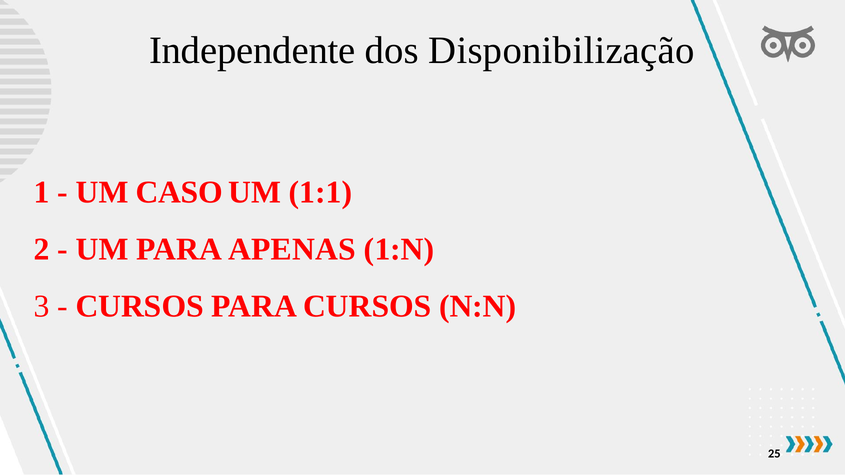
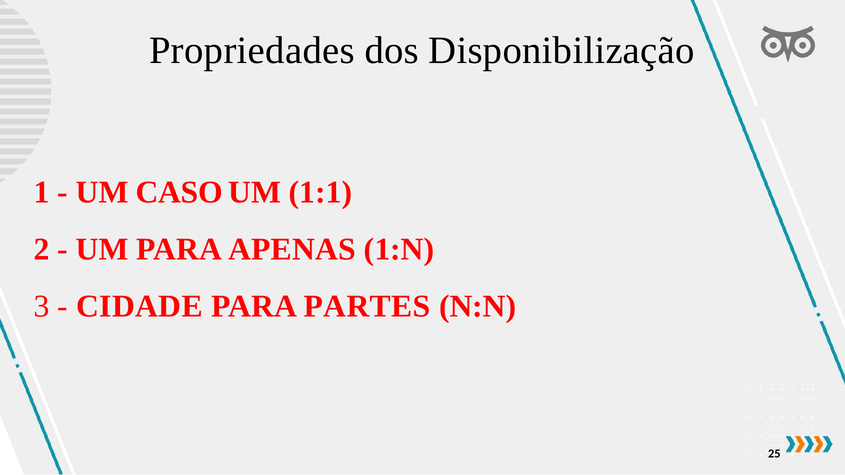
Independente: Independente -> Propriedades (252, 51)
CURSOS: CURSOS -> CIDADE (139, 306)
PARA CURSOS: CURSOS -> PARTES (367, 306)
